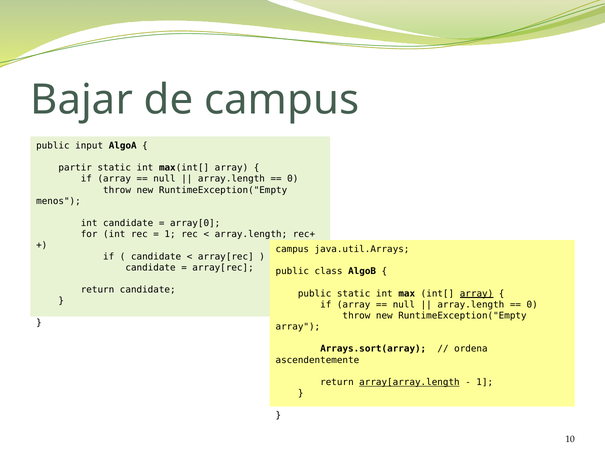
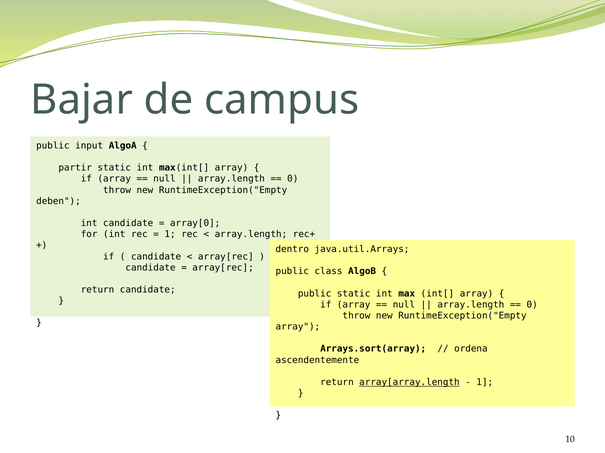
menos: menos -> deben (58, 201)
campus: campus -> dentro (292, 250)
array underline: present -> none (477, 294)
